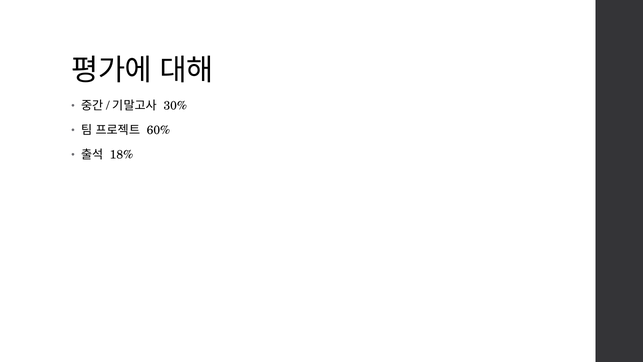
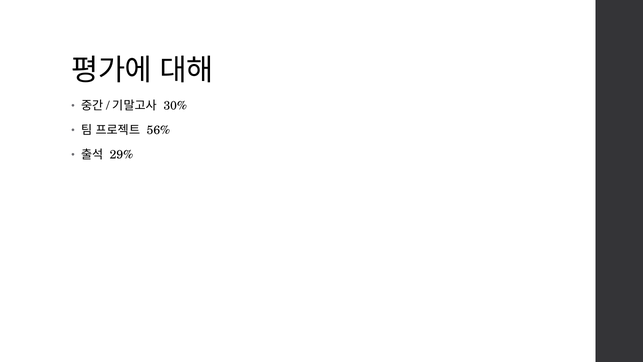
60%: 60% -> 56% (158, 130)
18%: 18% -> 29% (121, 155)
